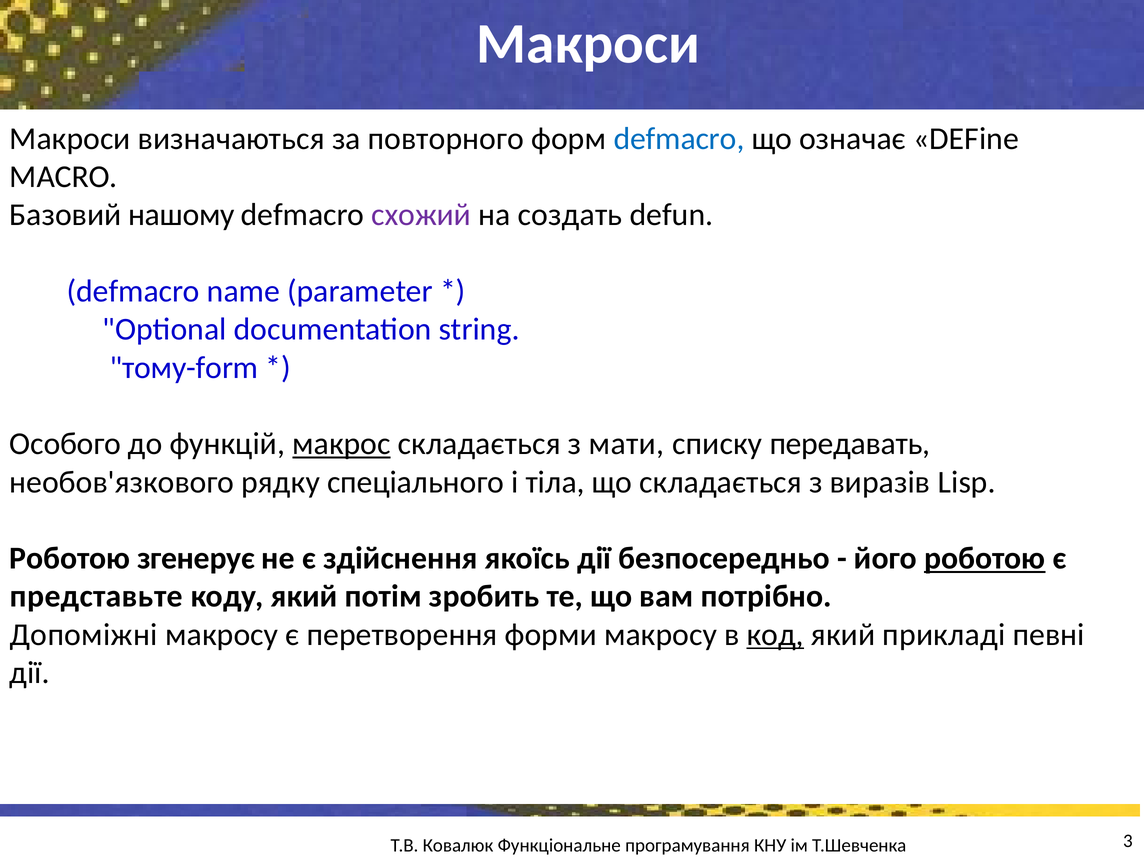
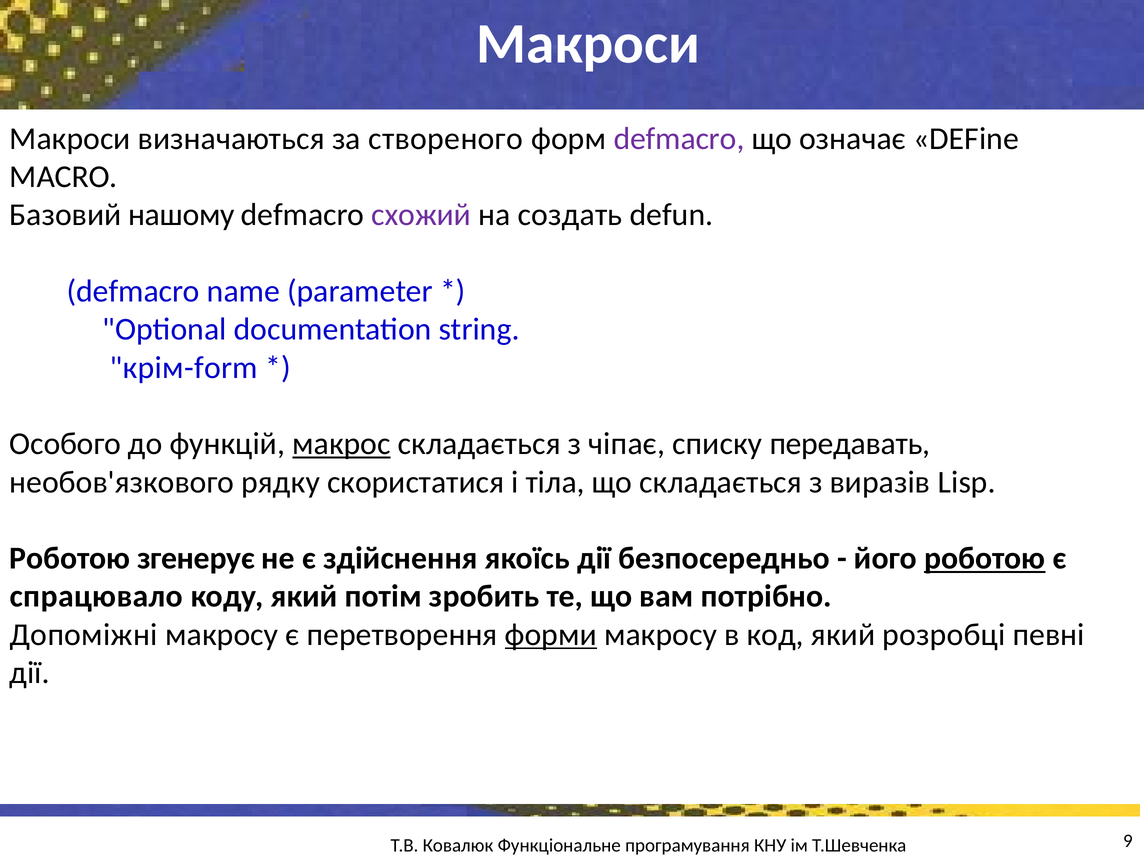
повторного: повторного -> створеного (446, 139)
defmacro colour: blue -> purple (679, 139)
тому-form: тому-form -> крім-form (184, 368)
мати: мати -> чіпає (627, 444)
спеціального: спеціального -> скористатися (416, 482)
представьте: представьте -> спрацювало (96, 596)
форми underline: none -> present (551, 635)
код underline: present -> none (775, 635)
прикладі: прикладі -> розробці (944, 635)
3: 3 -> 9 (1128, 841)
